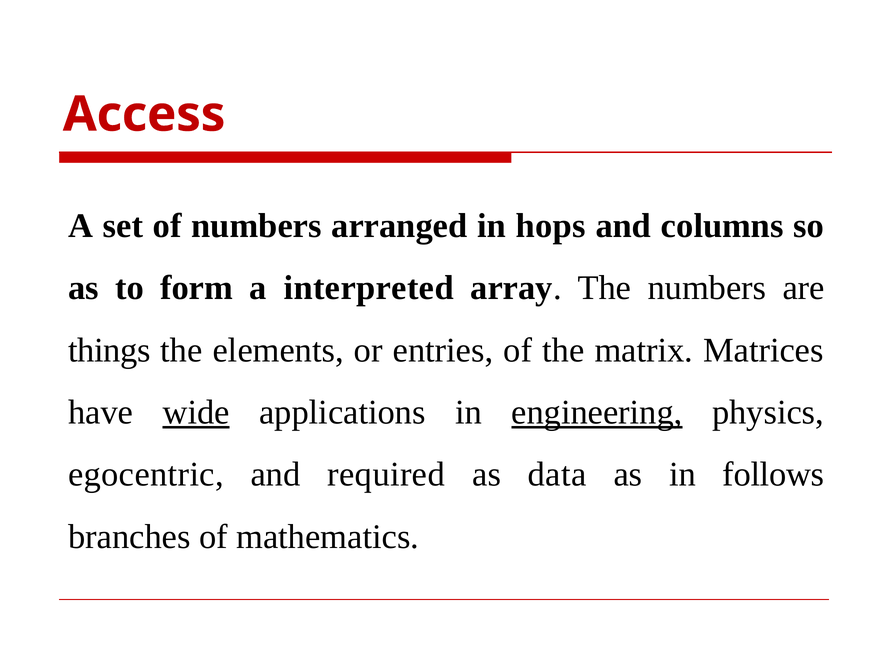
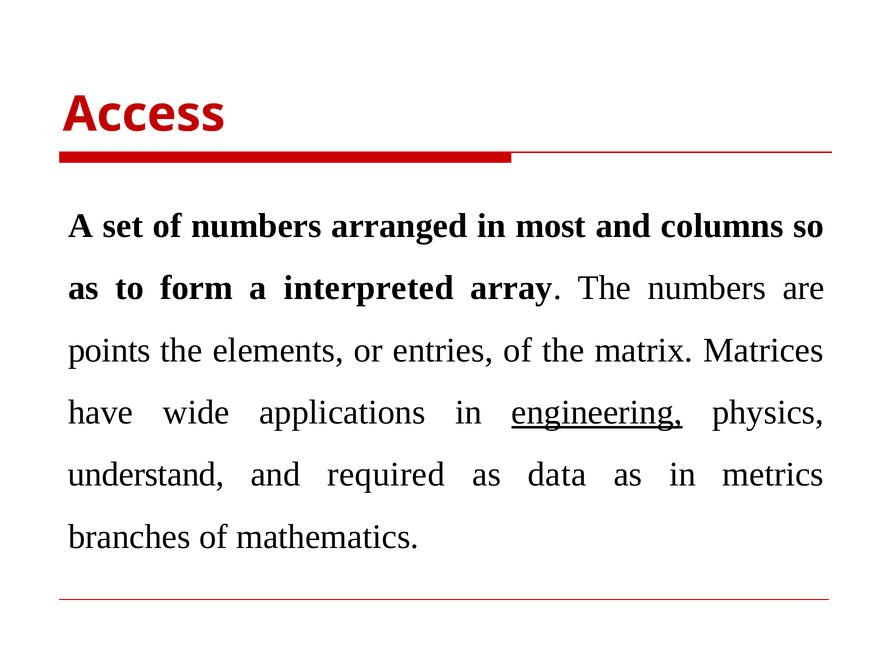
hops: hops -> most (551, 226)
things: things -> points (109, 350)
wide underline: present -> none (196, 412)
egocentric: egocentric -> understand (146, 475)
follows: follows -> metrics (773, 475)
